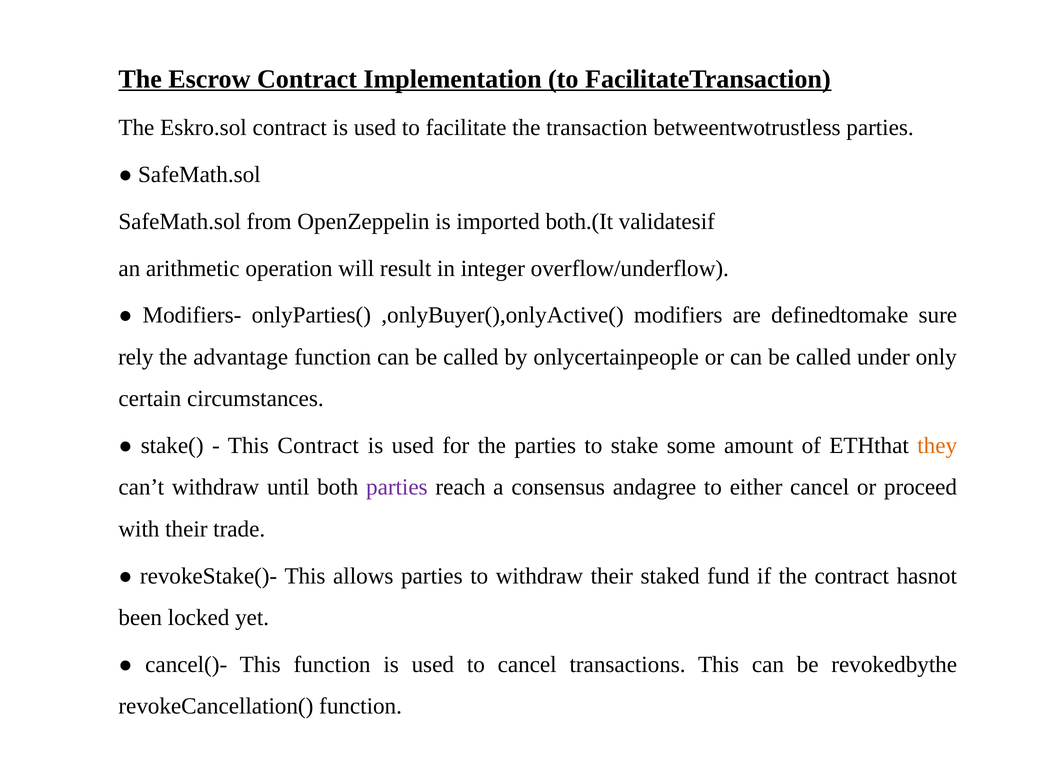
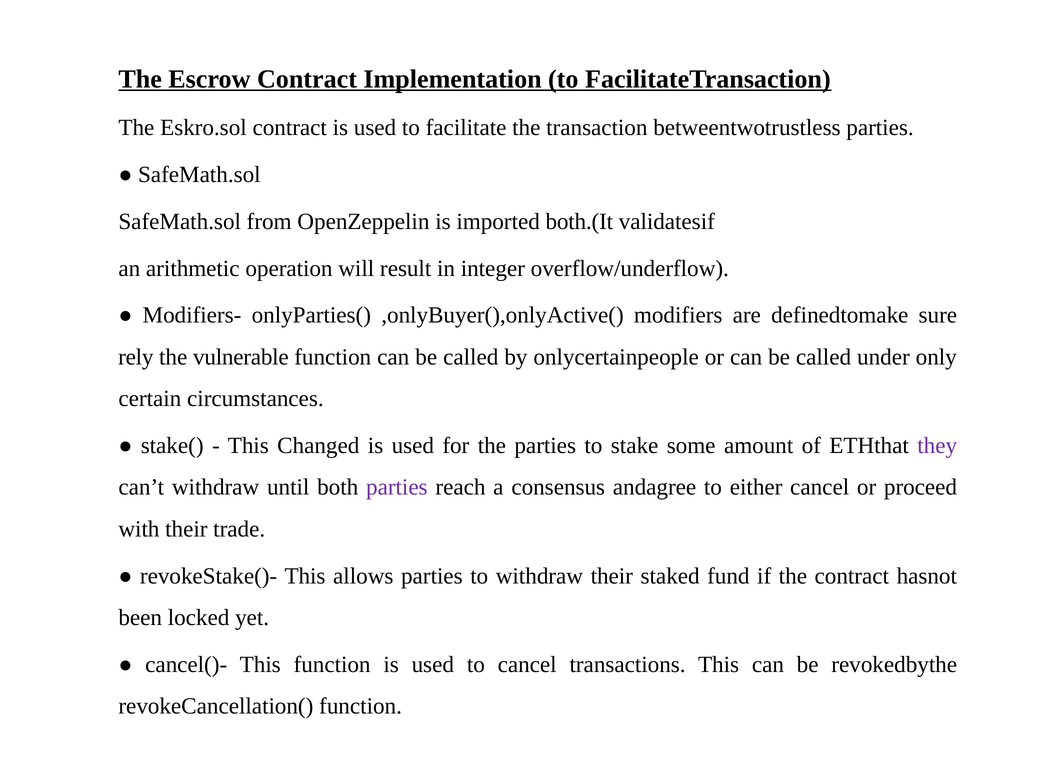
advantage: advantage -> vulnerable (241, 357)
This Contract: Contract -> Changed (318, 446)
they colour: orange -> purple (937, 446)
